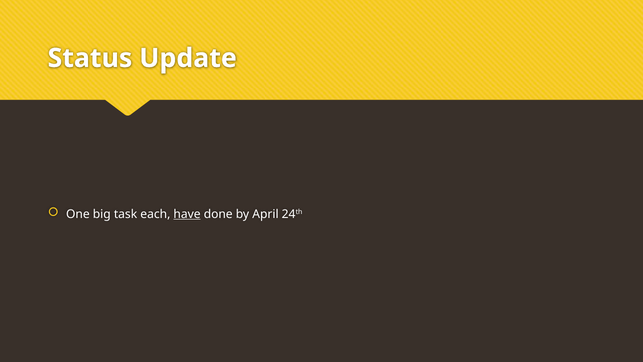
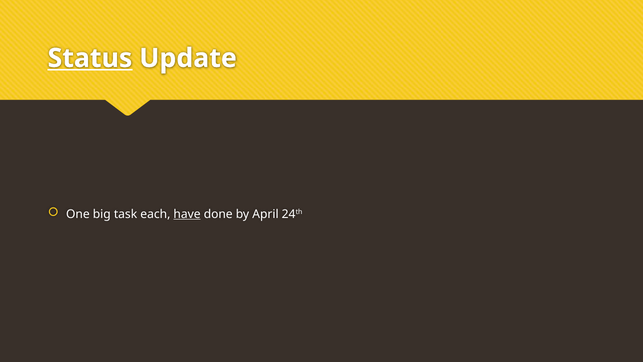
Status underline: none -> present (90, 58)
